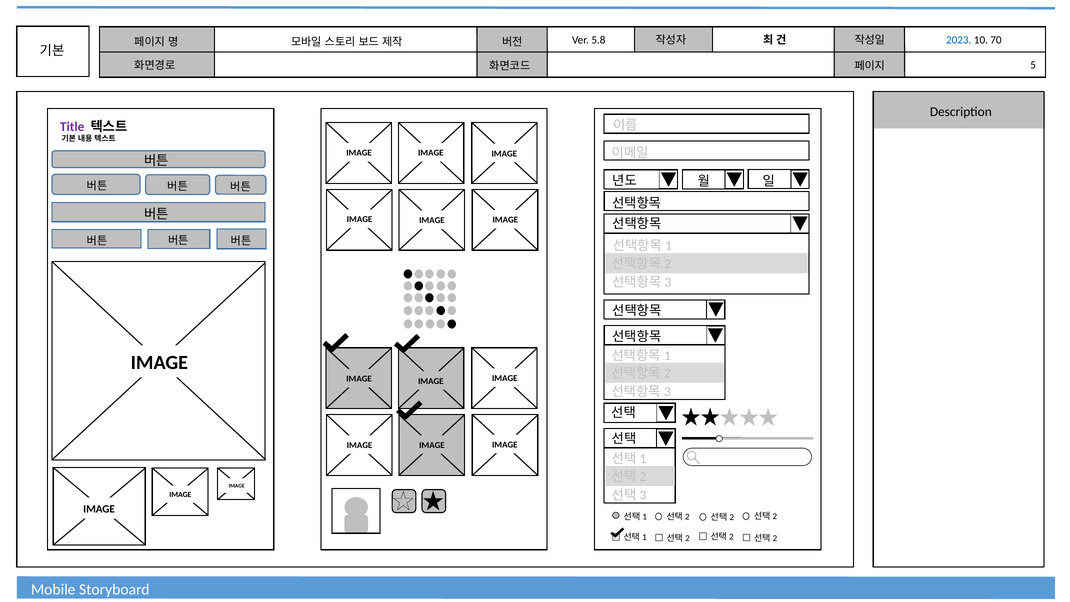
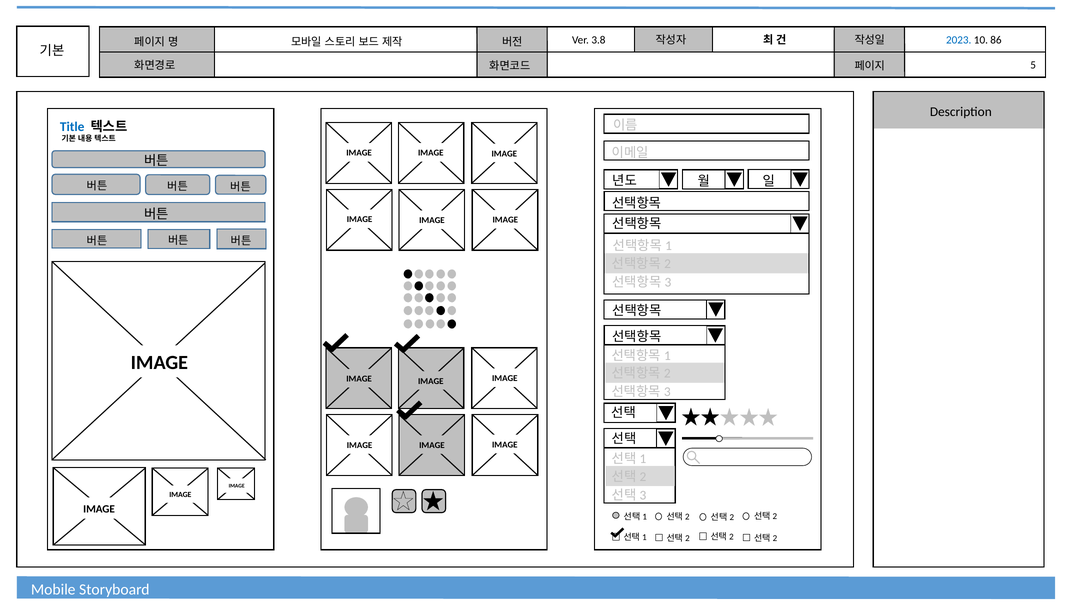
5.8: 5.8 -> 3.8 (598, 40)
70: 70 -> 86 (996, 40)
Title colour: purple -> blue (72, 127)
